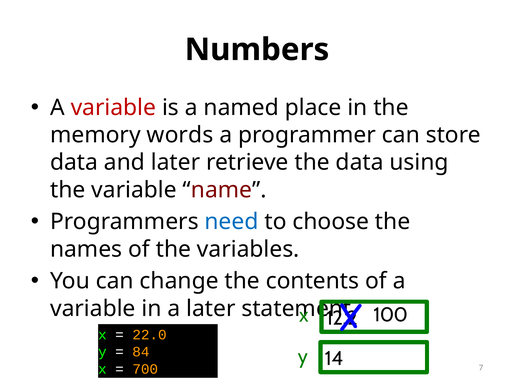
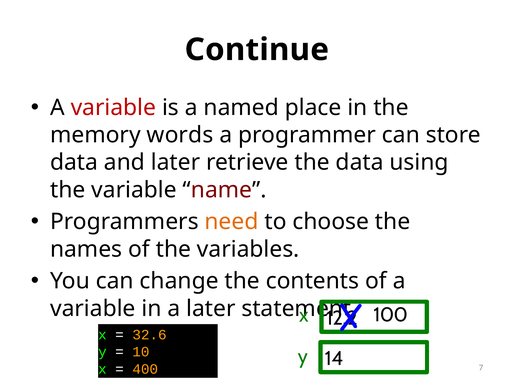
Numbers: Numbers -> Continue (257, 50)
need colour: blue -> orange (232, 222)
22.0: 22.0 -> 32.6 (149, 335)
84: 84 -> 10 (141, 352)
700: 700 -> 400 (145, 370)
